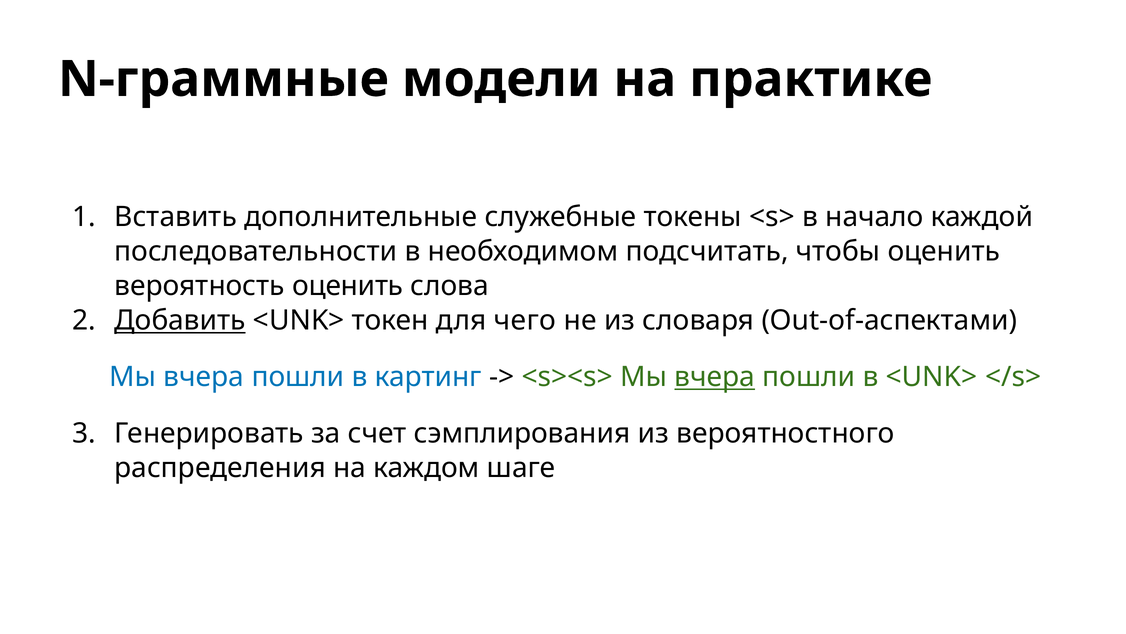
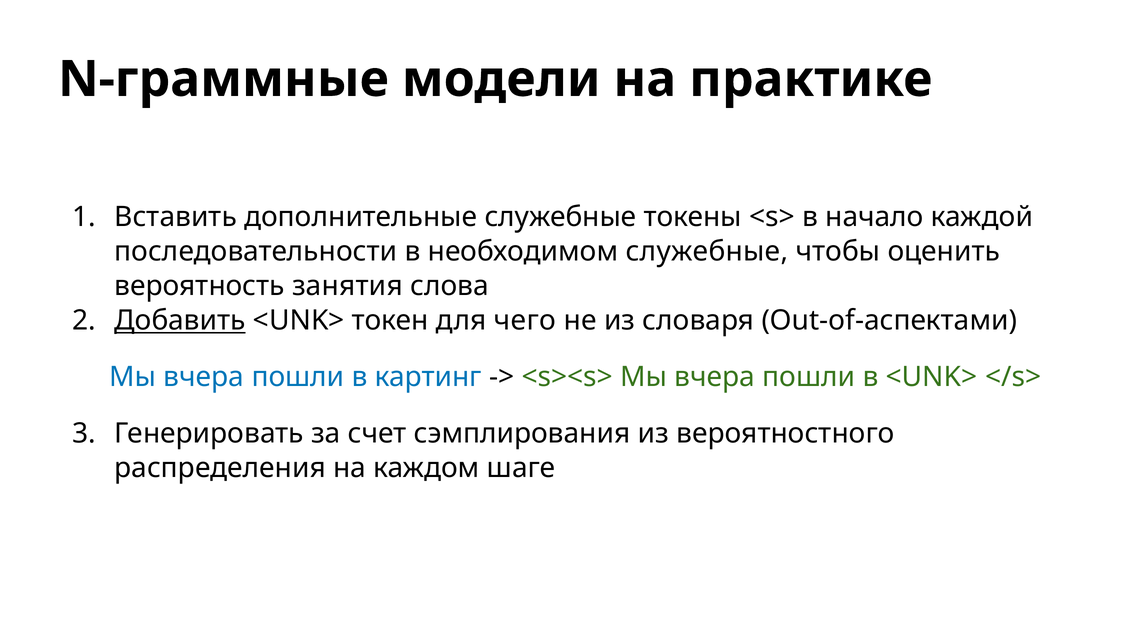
необходимом подсчитать: подсчитать -> служебные (707, 251)
вероятность оценить: оценить -> занятия (347, 286)
вчера underline: present -> none (715, 377)
